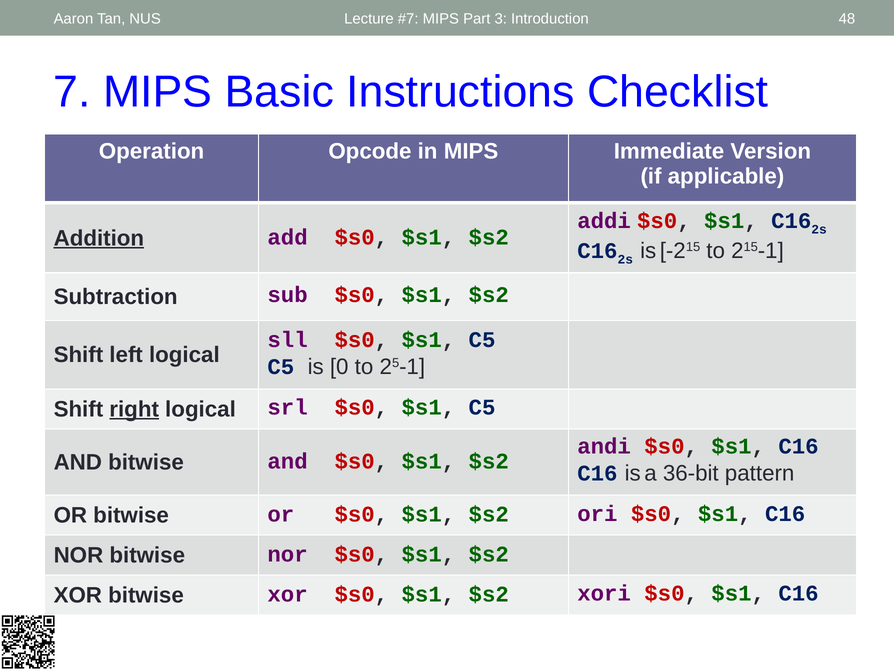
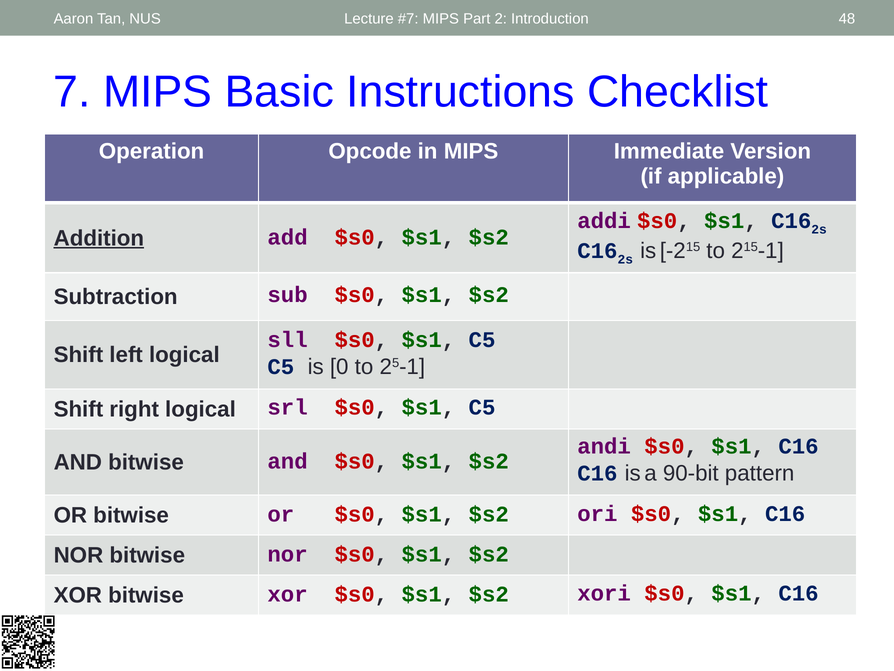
3: 3 -> 2 (501, 19)
right underline: present -> none (134, 409)
36-bit: 36-bit -> 90-bit (691, 473)
